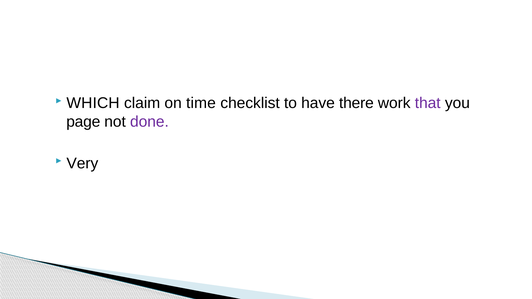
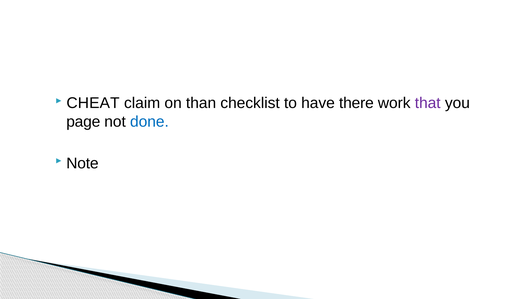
WHICH: WHICH -> CHEAT (93, 103)
time: time -> than (201, 103)
done colour: purple -> blue (149, 122)
Very: Very -> Note (82, 163)
